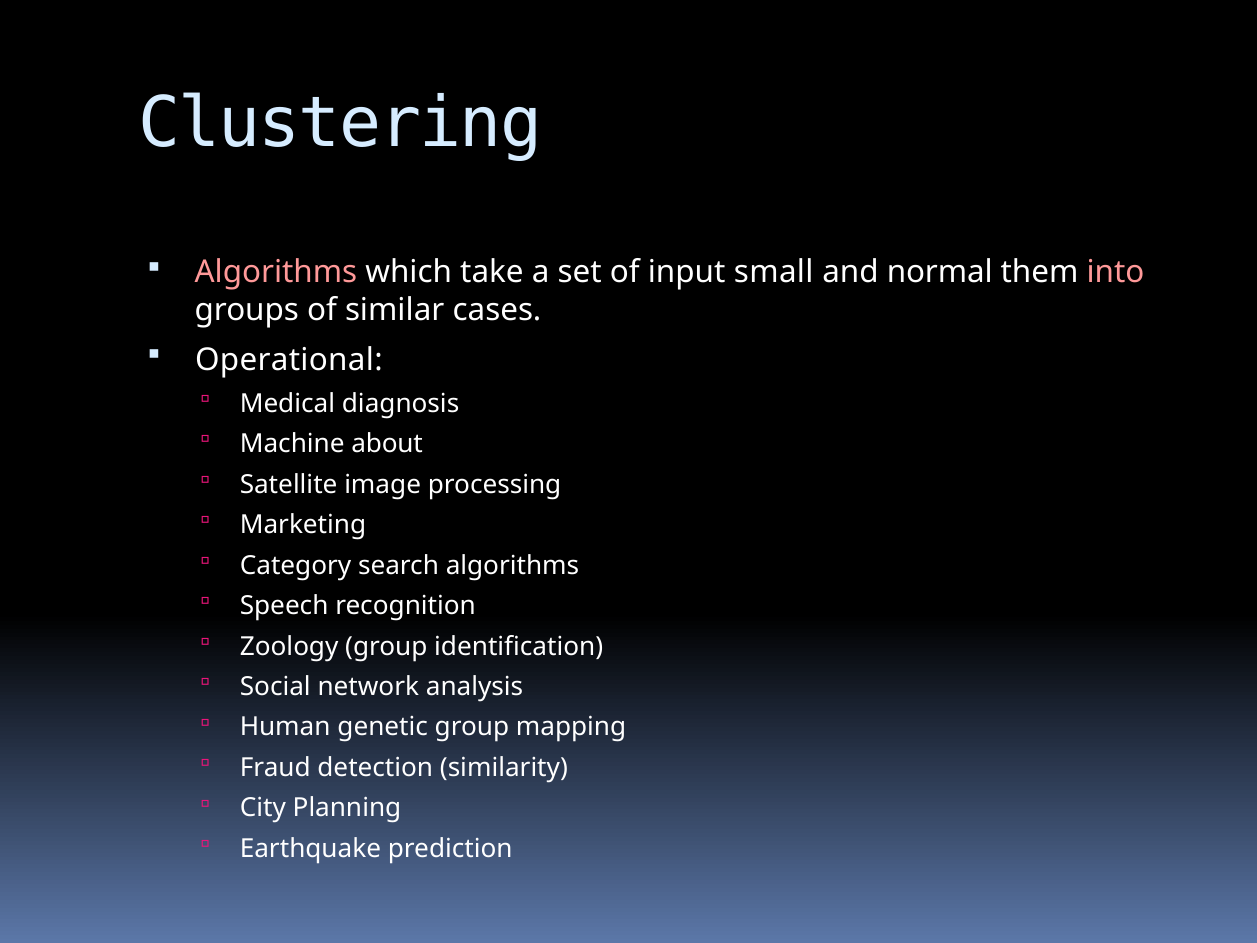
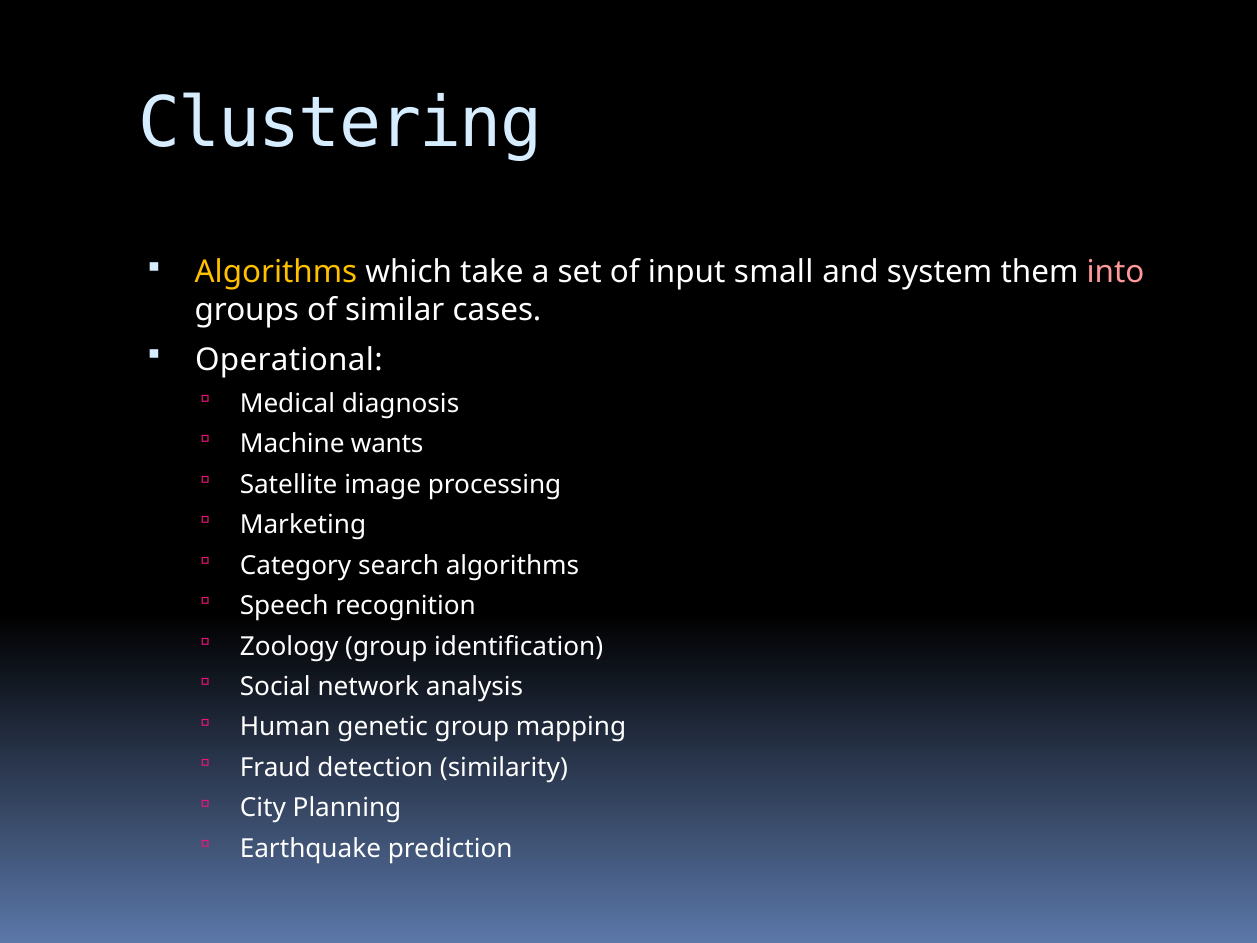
Algorithms colour: pink -> yellow (276, 272)
normal: normal -> system (940, 272)
about: about -> wants (387, 444)
